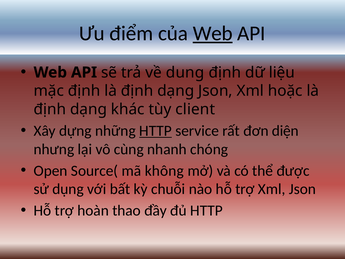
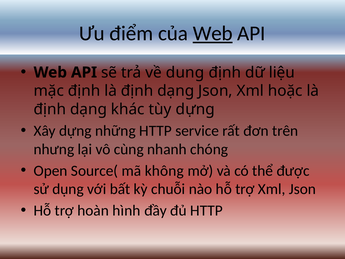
tùy client: client -> dựng (195, 109)
HTTP underline: present -> none (155, 131)
diện: diện -> trên (285, 131)
thao: thao -> hình (126, 210)
